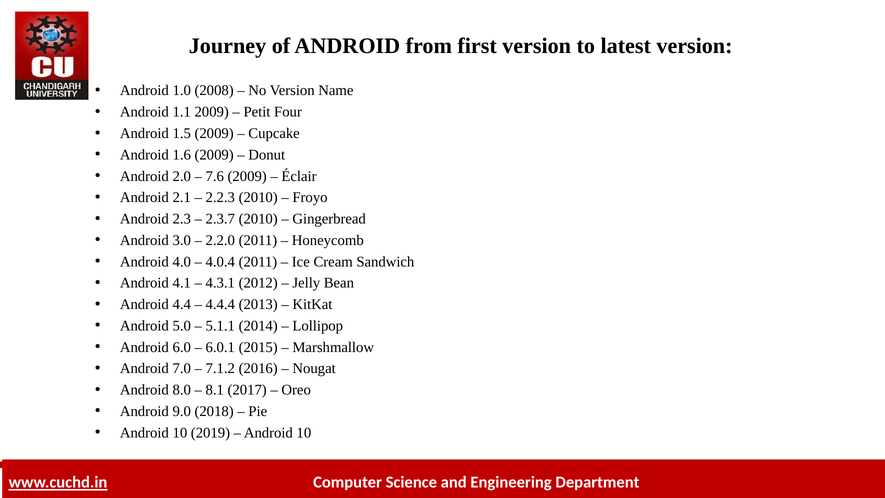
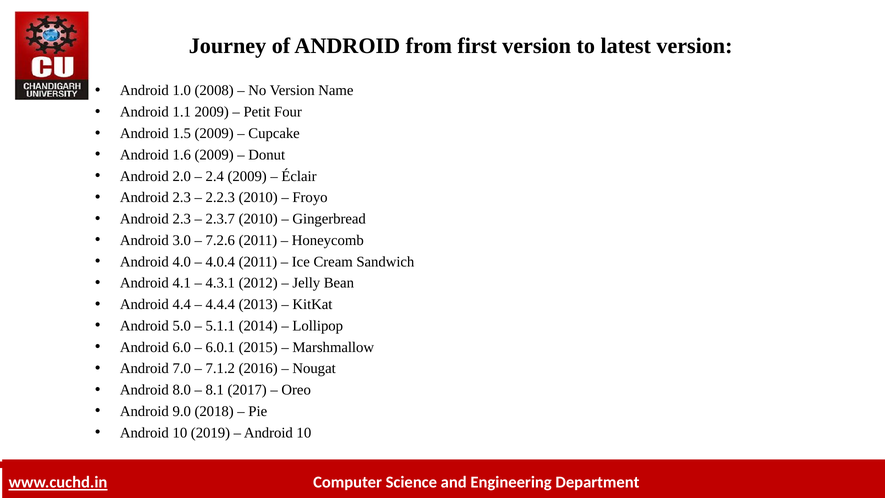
7.6: 7.6 -> 2.4 (215, 176)
2.1: 2.1 -> 2.3 (182, 197)
2.2.0: 2.2.0 -> 7.2.6 (220, 240)
